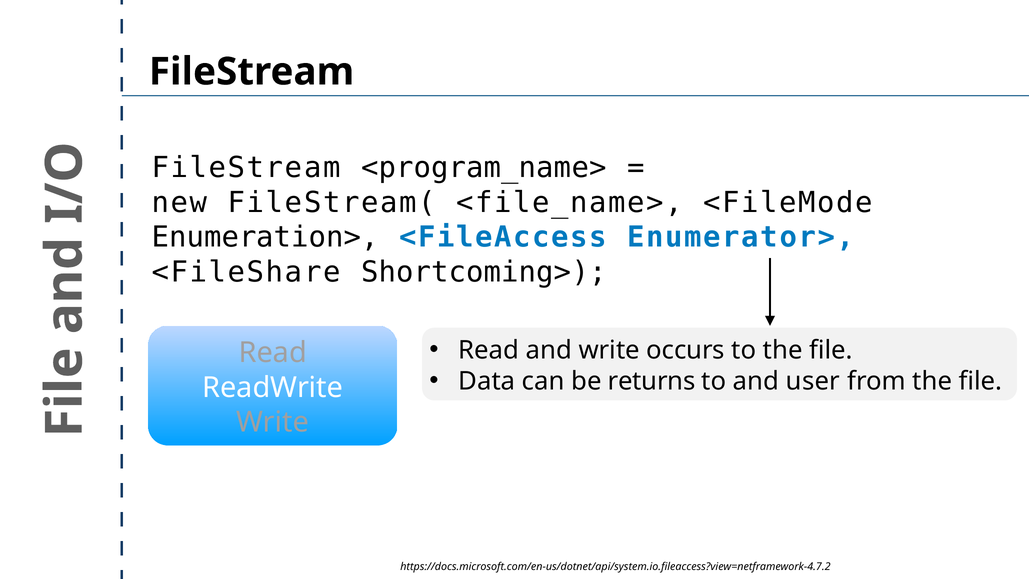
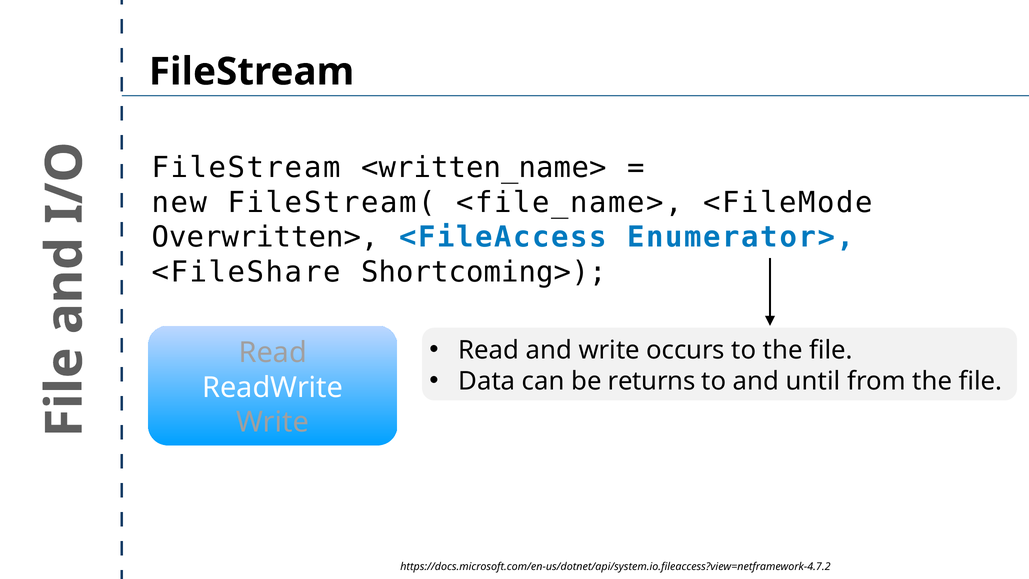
<program_name>: <program_name> -> <written_name> (484, 168)
Enumeration>: Enumeration> -> Overwritten> (265, 237)
user: user -> until (813, 381)
